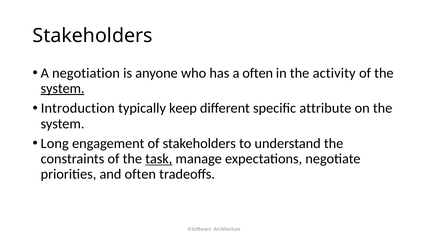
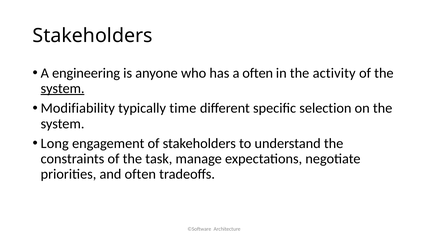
negotiation: negotiation -> engineering (86, 73)
Introduction: Introduction -> Modifiability (78, 109)
keep: keep -> time (183, 109)
attribute: attribute -> selection (325, 109)
task underline: present -> none (159, 159)
